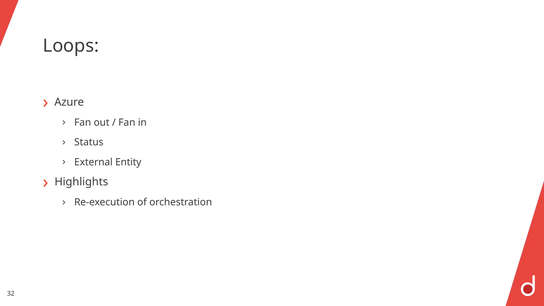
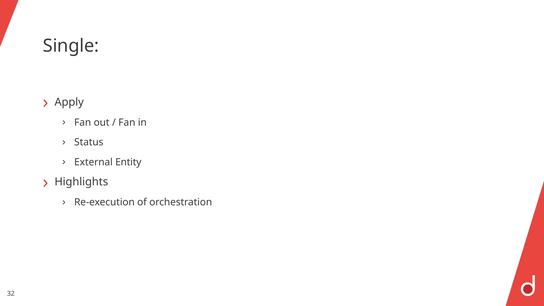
Loops: Loops -> Single (71, 46)
Azure: Azure -> Apply (69, 102)
